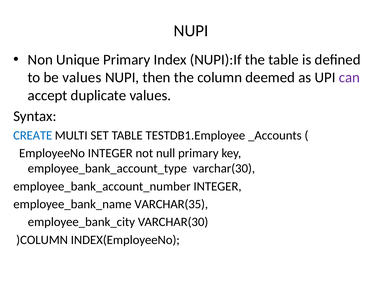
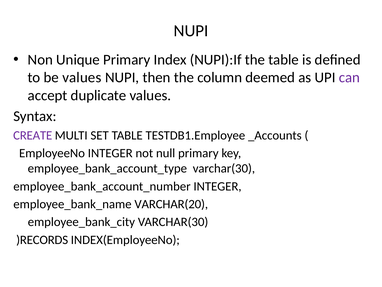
CREATE colour: blue -> purple (33, 135)
VARCHAR(35: VARCHAR(35 -> VARCHAR(20 (171, 204)
)COLUMN: )COLUMN -> )RECORDS (42, 239)
